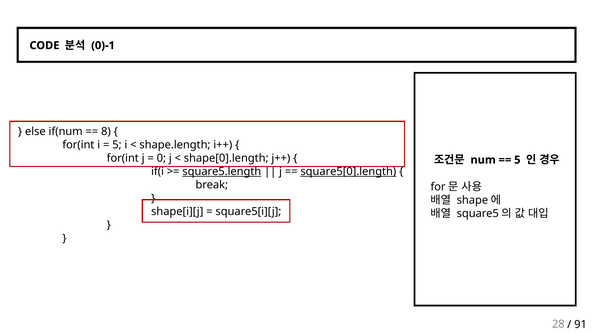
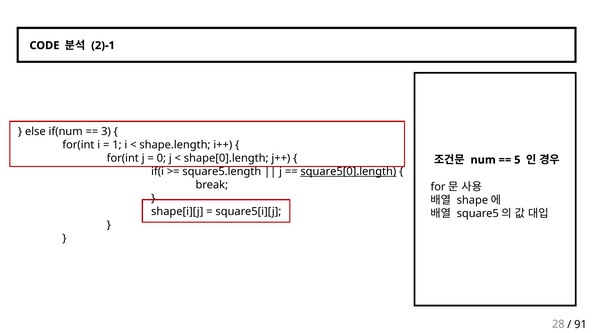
0)-1: 0)-1 -> 2)-1 (103, 45)
8: 8 -> 3 (106, 132)
5: 5 -> 1 (117, 145)
square5.length underline: present -> none (222, 171)
